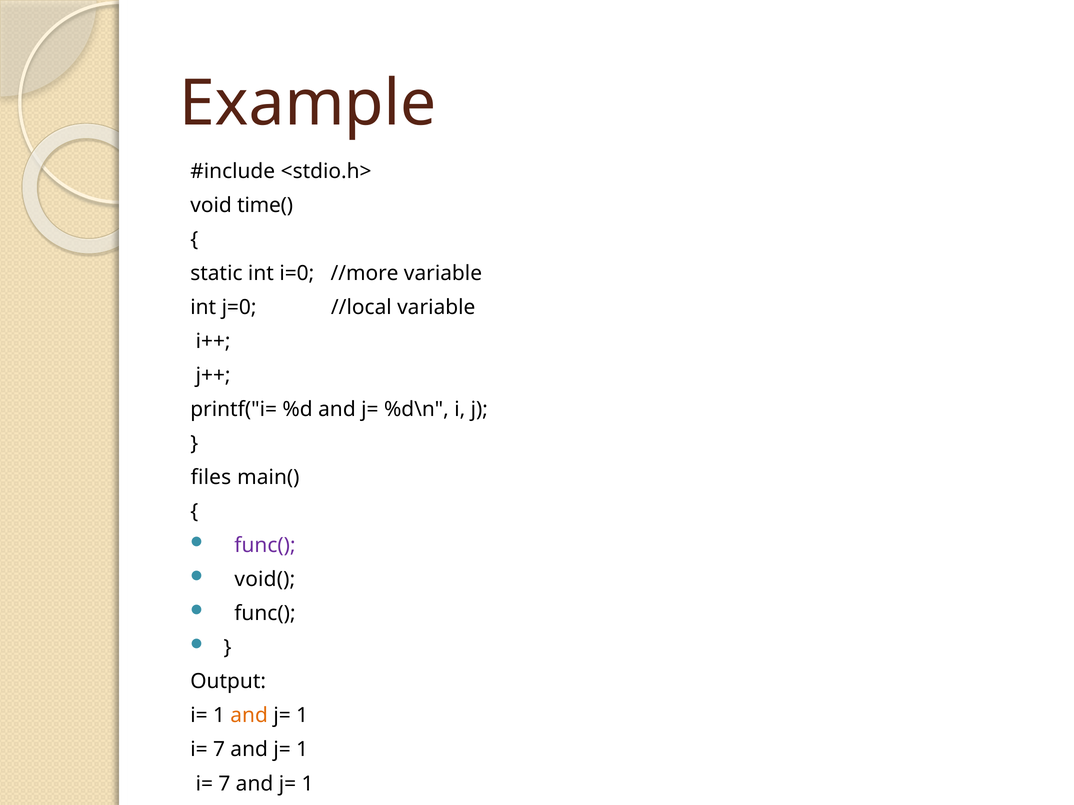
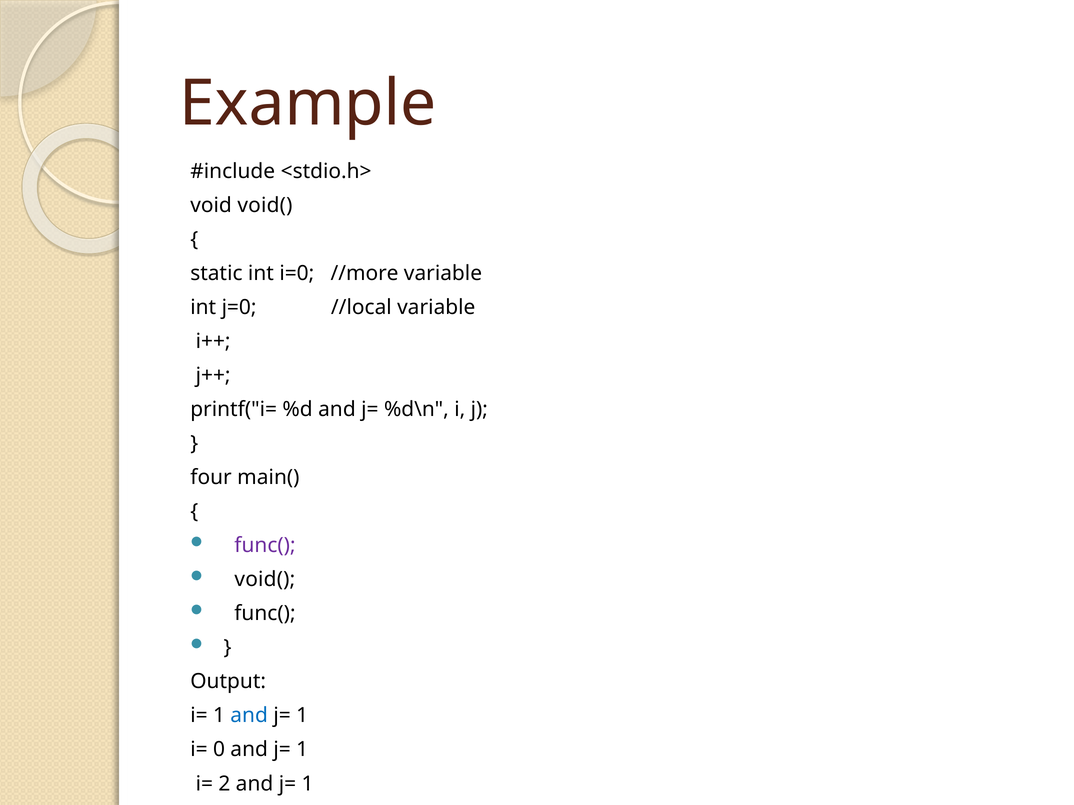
void time(: time( -> void( (265, 205)
files: files -> four (211, 478)
and colour: orange -> blue (249, 716)
7: 7 -> 0 (219, 750)
7: 7 -> 2 (224, 784)
